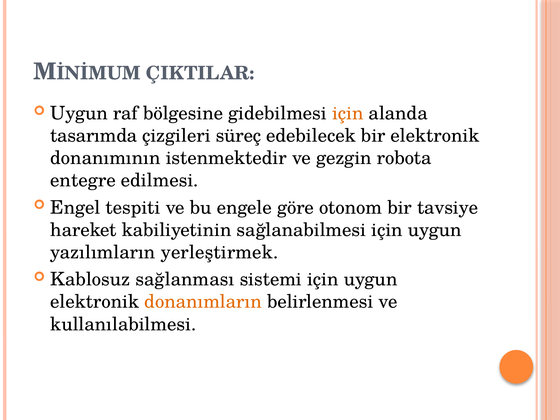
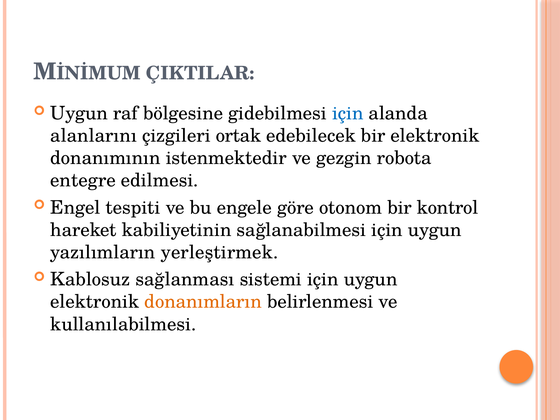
için colour: orange -> blue (348, 113)
tasarımda: tasarımda -> alanlarını (94, 136)
süreç: süreç -> ortak (238, 136)
tavsiye: tavsiye -> kontrol (448, 208)
